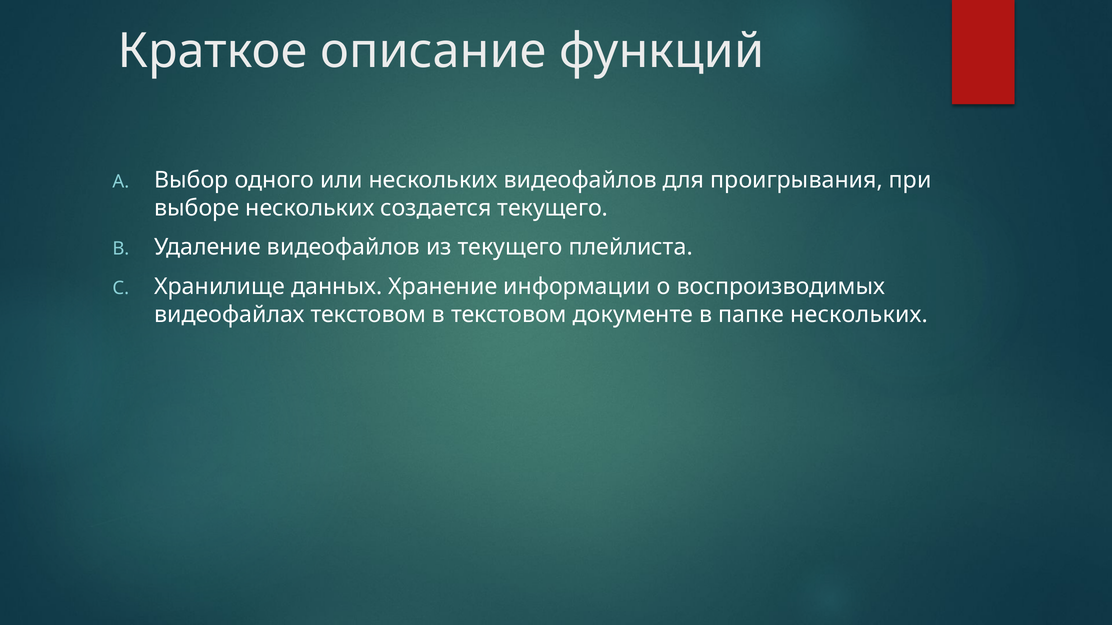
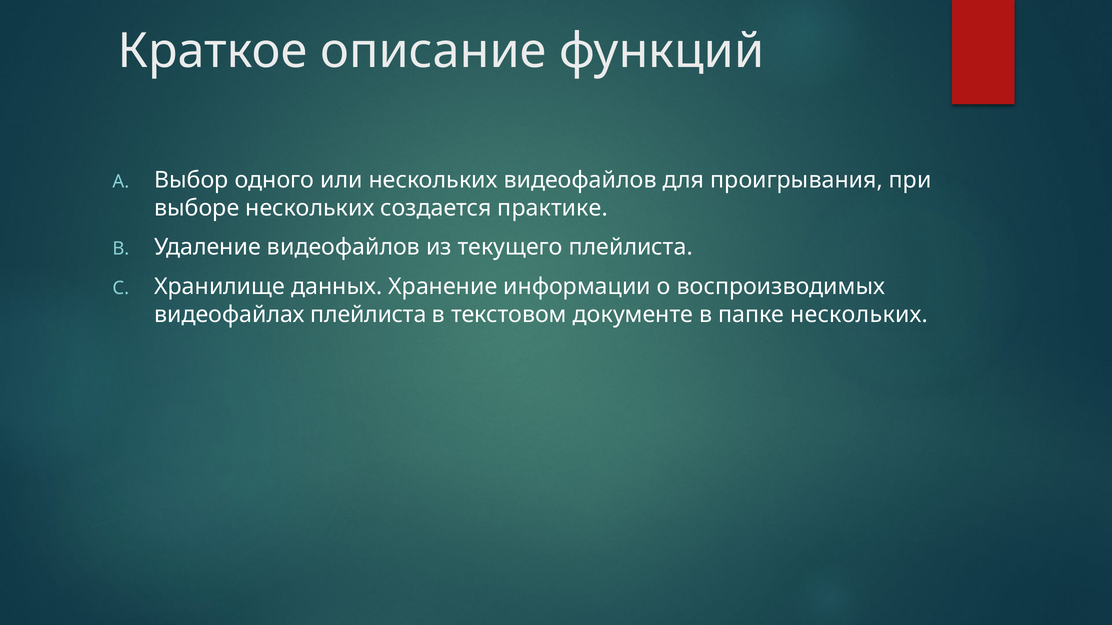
создается текущего: текущего -> практике (553, 208)
видеофайлах текстовом: текстовом -> плейлиста (368, 315)
